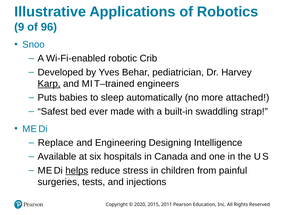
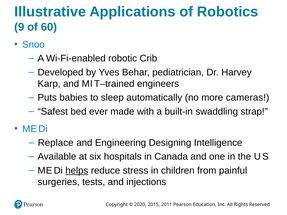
96: 96 -> 60 (49, 27)
Karp underline: present -> none (49, 84)
attached: attached -> cameras (248, 98)
